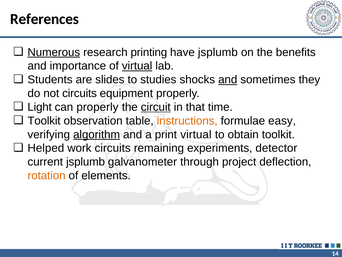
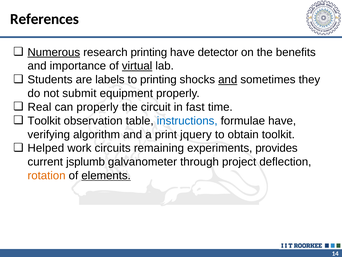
have jsplumb: jsplumb -> detector (218, 52)
slides: slides -> labels (110, 80)
to studies: studies -> printing (158, 80)
not circuits: circuits -> submit (79, 93)
Light: Light -> Real (40, 107)
circuit underline: present -> none (156, 107)
that: that -> fast (195, 107)
instructions colour: orange -> blue (187, 121)
formulae easy: easy -> have (282, 121)
algorithm underline: present -> none (97, 134)
print virtual: virtual -> jquery (196, 134)
detector: detector -> provides (276, 148)
elements underline: none -> present (106, 175)
